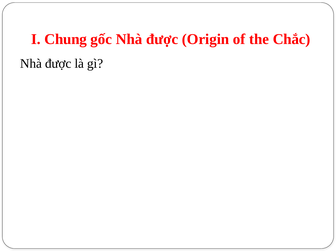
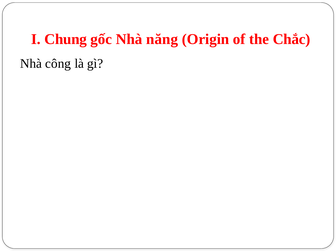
gốc Nhà được: được -> năng (162, 39)
được: được -> công (58, 64)
